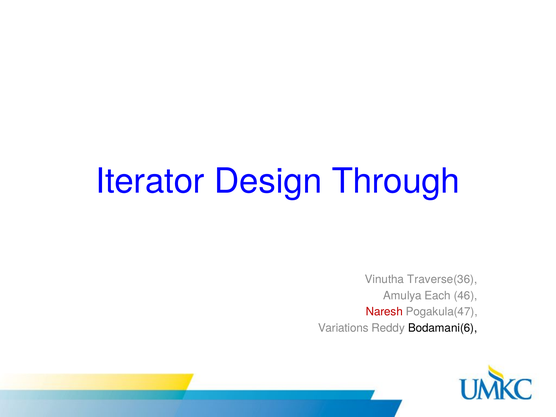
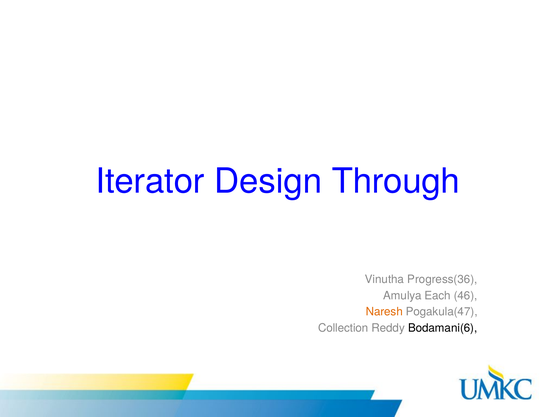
Traverse(36: Traverse(36 -> Progress(36 (442, 279)
Naresh colour: red -> orange (384, 312)
Variations: Variations -> Collection (343, 328)
